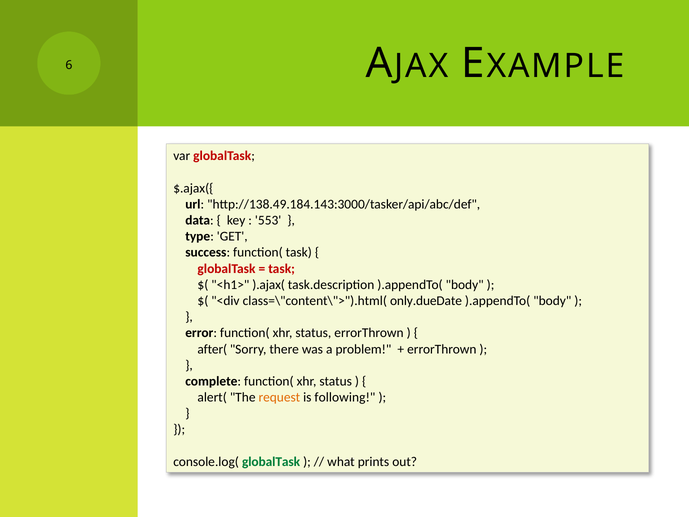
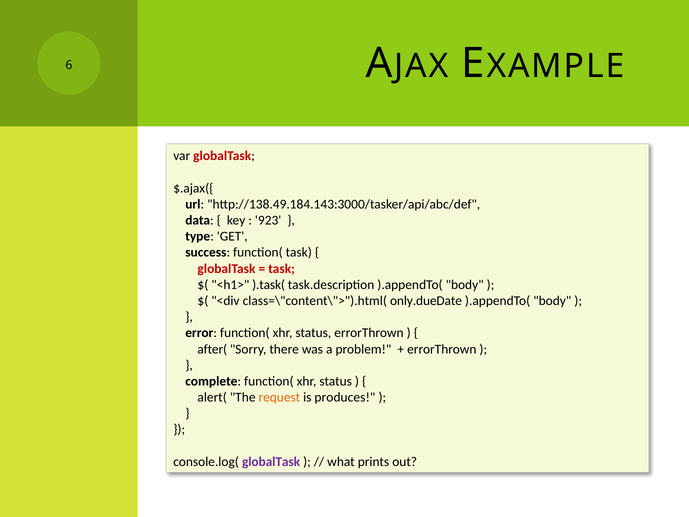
553: 553 -> 923 (268, 220)
).ajax(: ).ajax( -> ).task( (269, 285)
following: following -> produces (345, 397)
globalTask colour: green -> purple (271, 462)
